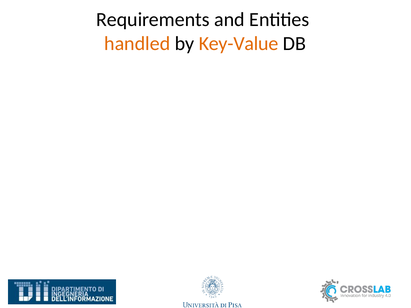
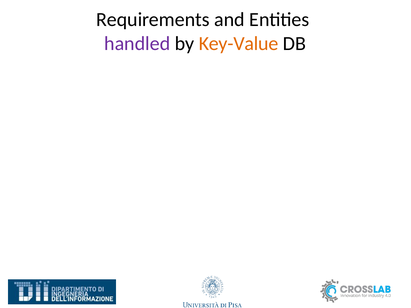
handled colour: orange -> purple (137, 43)
